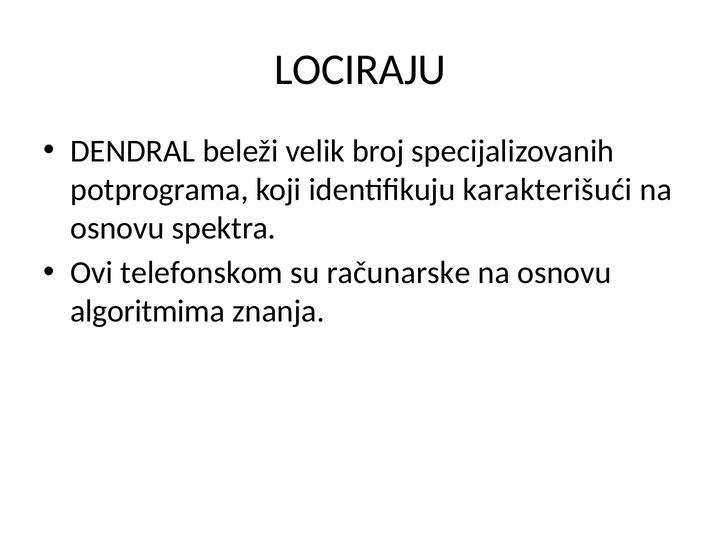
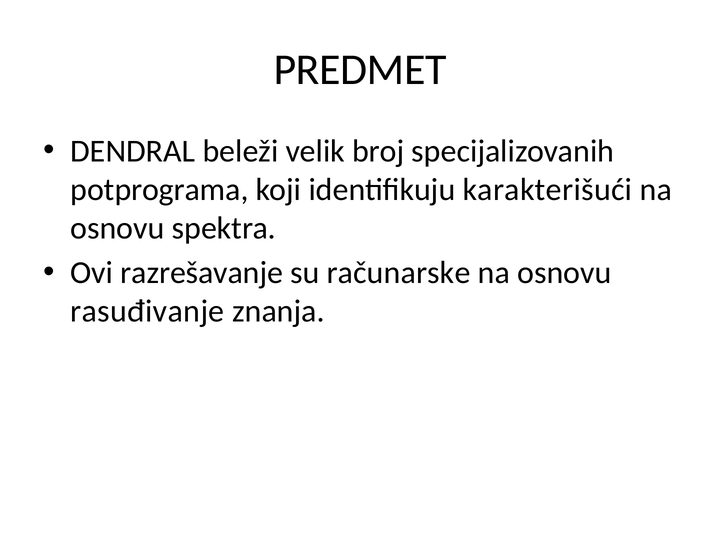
LOCIRAJU: LOCIRAJU -> PREDMET (360, 70)
telefonskom: telefonskom -> razrešavanje (202, 273)
algoritmima: algoritmima -> rasuđivanje (147, 311)
